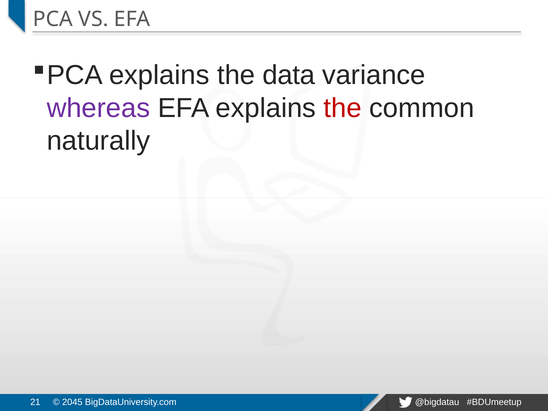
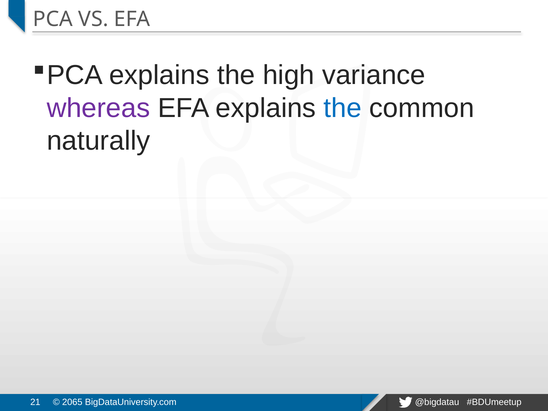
data: data -> high (289, 75)
the colour: red -> blue (343, 108)
2045: 2045 -> 2065 (72, 402)
